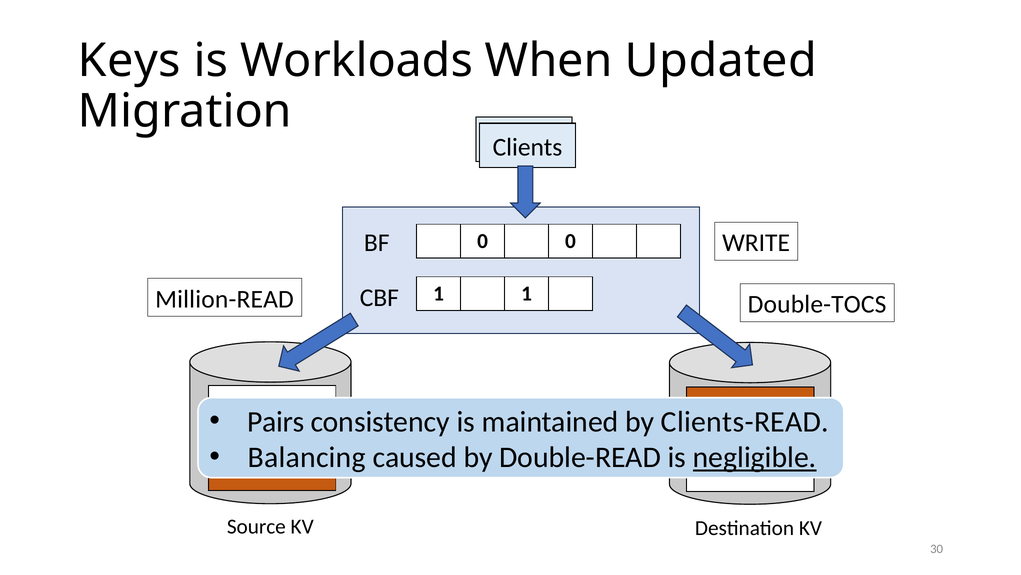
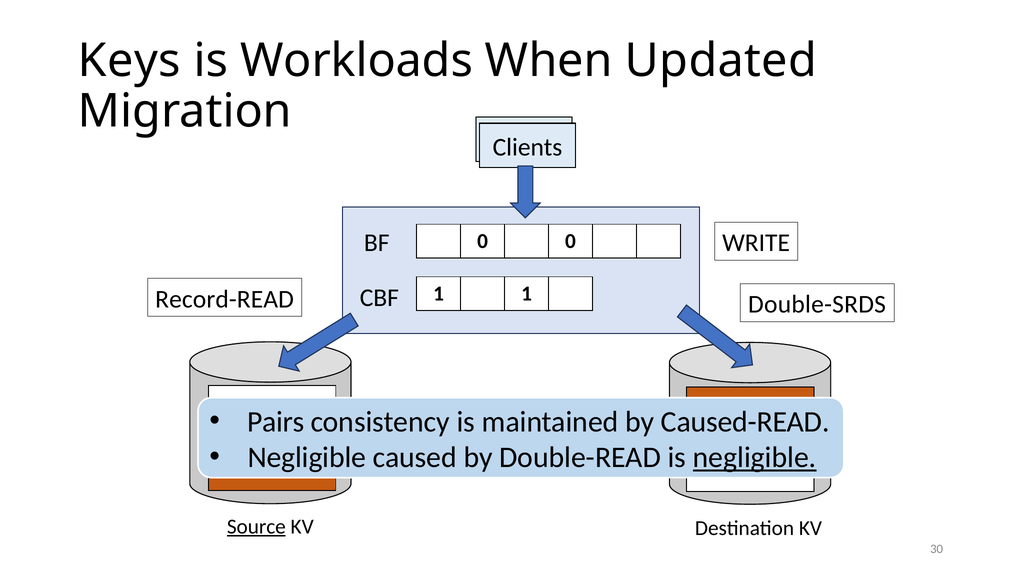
Double-TOCS: Double-TOCS -> Double-SRDS (817, 304)
Million-READ: Million-READ -> Record-READ (225, 299)
Clients-READ: Clients-READ -> Caused-READ (745, 421)
Balancing: Balancing -> Negligible (307, 457)
Source underline: none -> present (256, 526)
